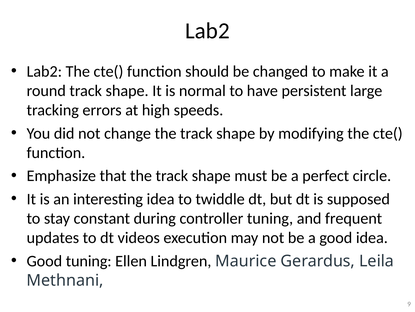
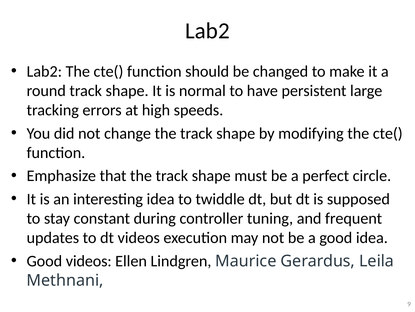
Good tuning: tuning -> videos (89, 260)
